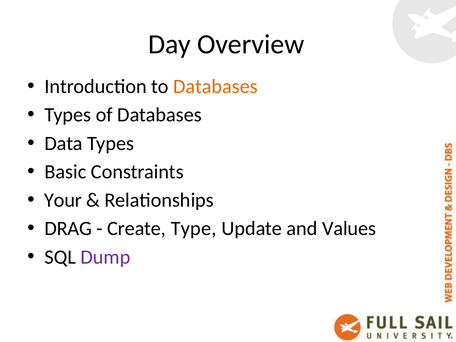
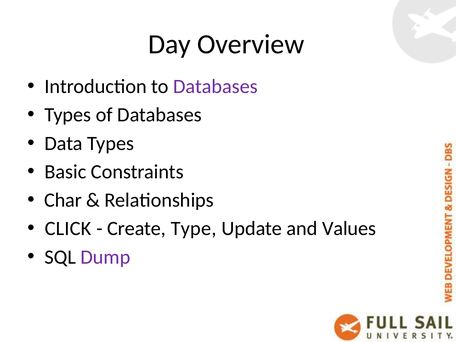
Databases colour: orange -> purple (215, 87)
Your: Your -> Char (63, 200)
DRAG: DRAG -> CLICK (68, 229)
